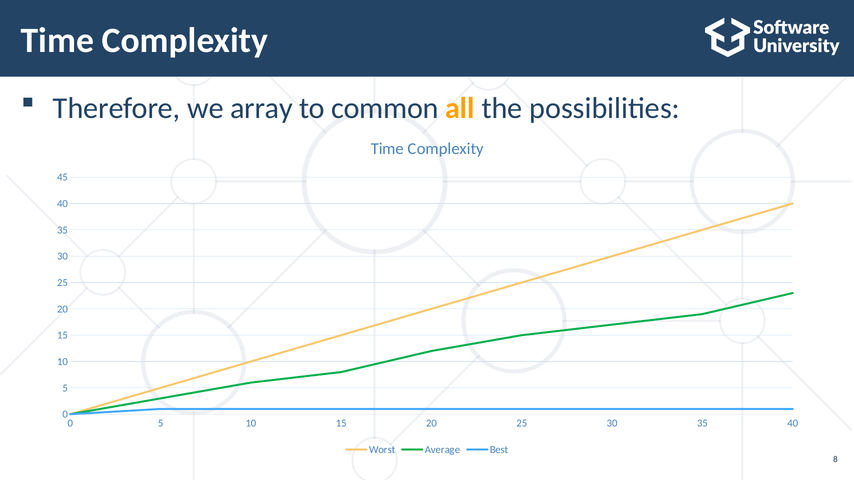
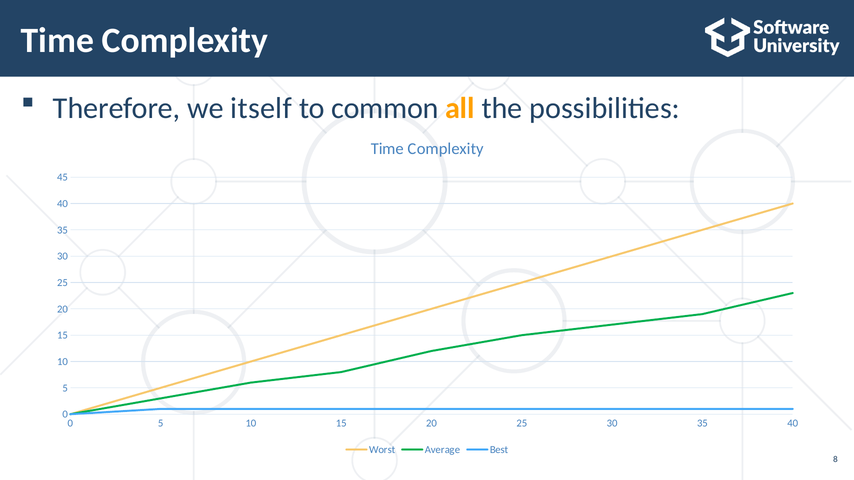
array: array -> itself (261, 108)
